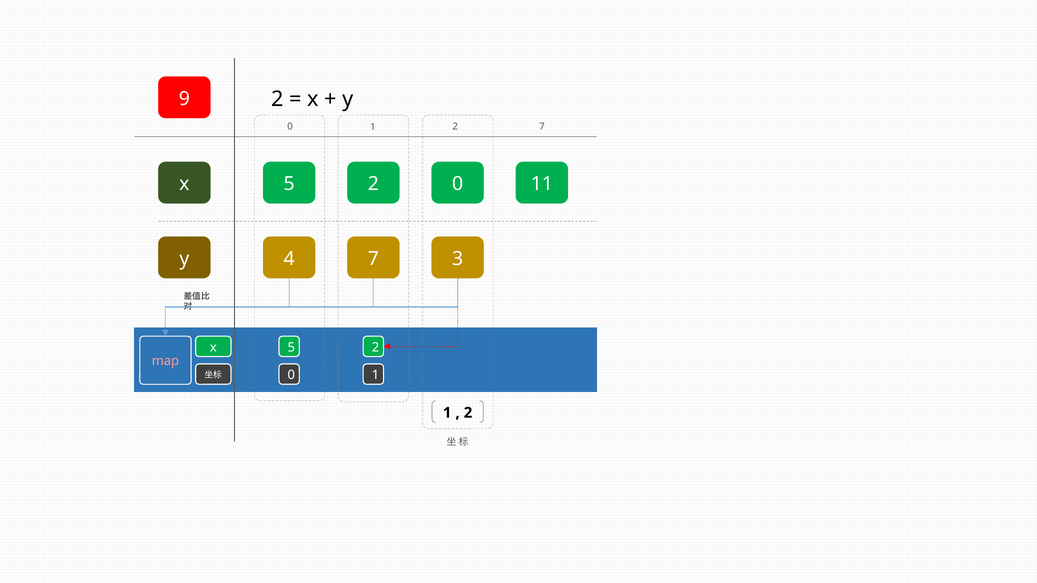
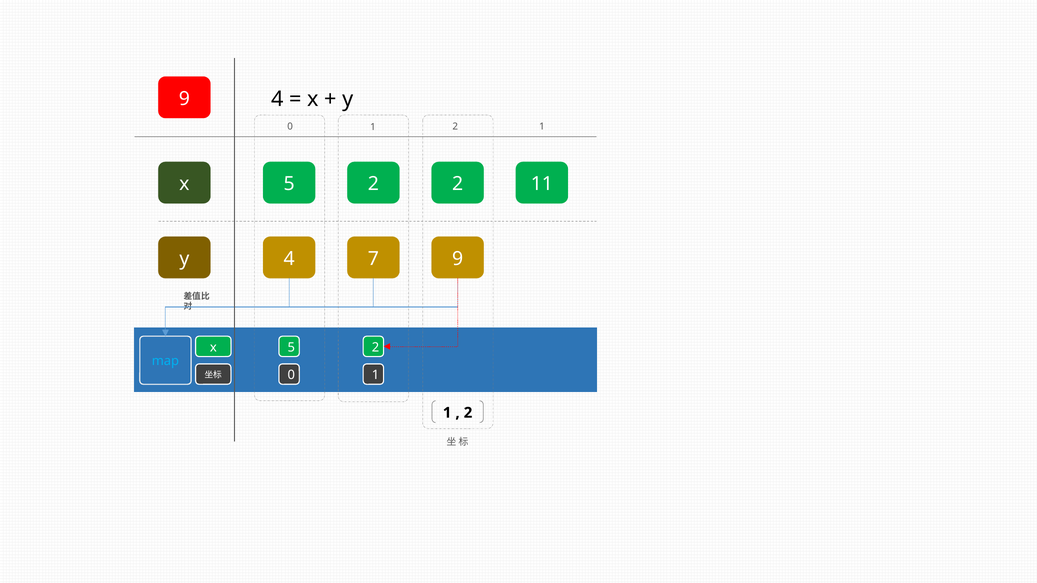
9 2: 2 -> 4 (277, 99)
0 7: 7 -> 1 (542, 127)
0: 0 -> 2 (458, 184)
4 3: 3 -> 9 (458, 259)
map colour: pink -> light blue (165, 361)
